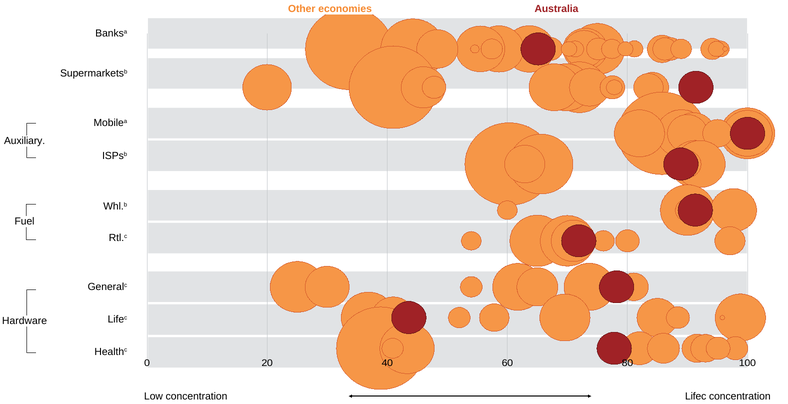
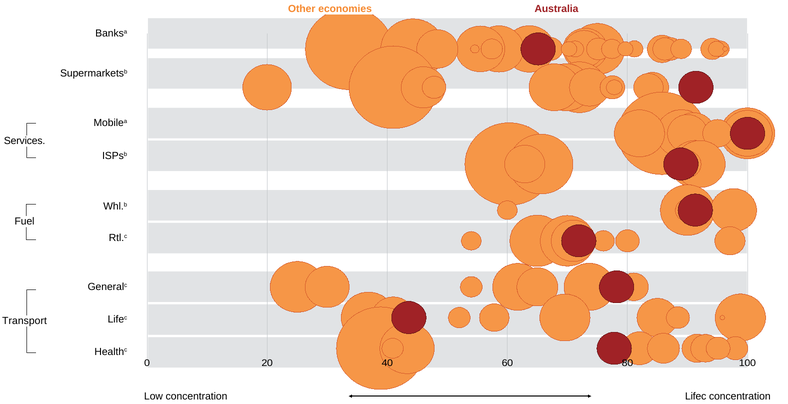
Auxiliary: Auxiliary -> Services (25, 141)
Hardware: Hardware -> Transport (25, 321)
